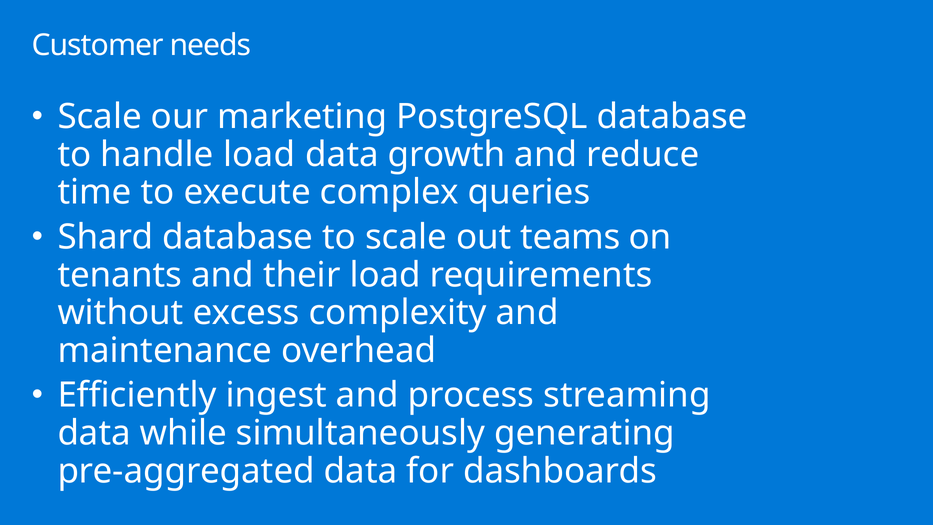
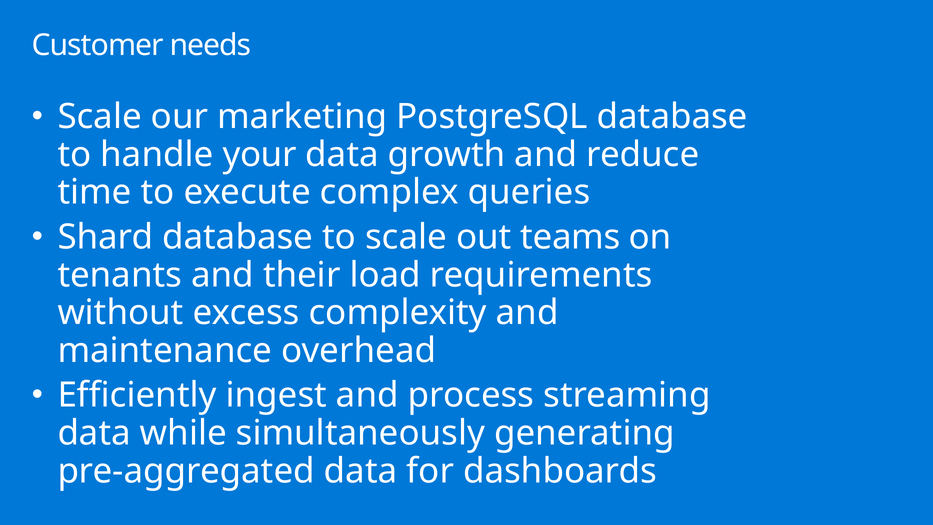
handle load: load -> your (260, 154)
